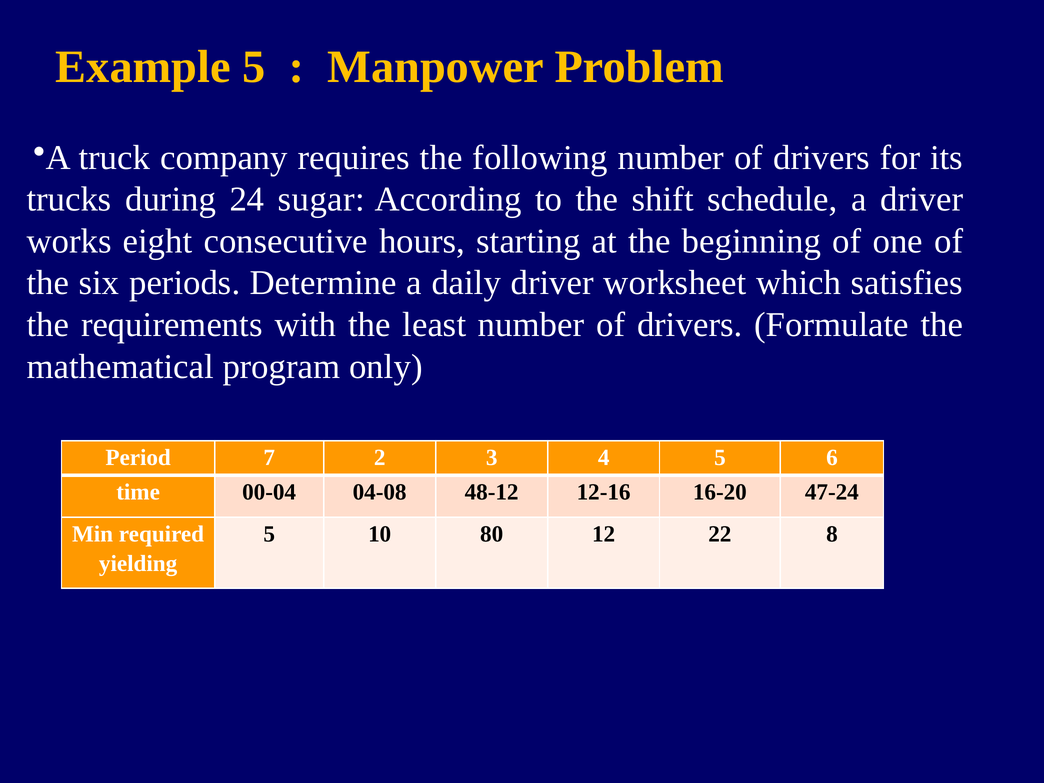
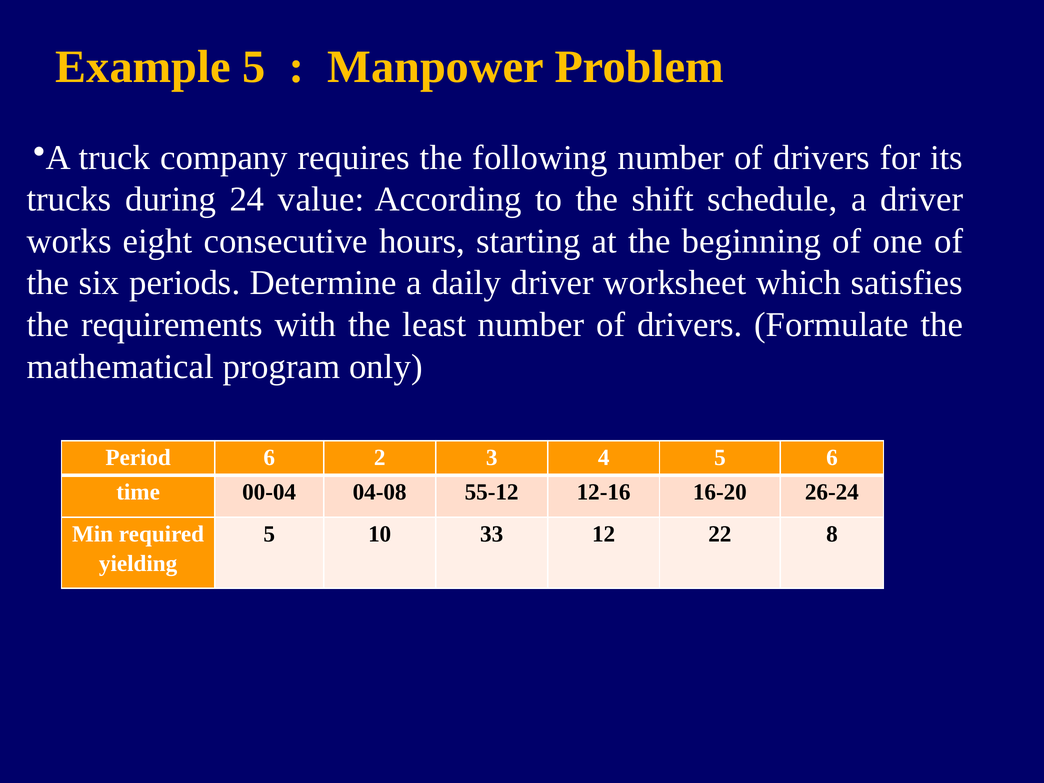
sugar: sugar -> value (321, 199)
Period 7: 7 -> 6 (269, 458)
48-12: 48-12 -> 55-12 (492, 492)
47-24: 47-24 -> 26-24 (832, 492)
80: 80 -> 33 (492, 534)
